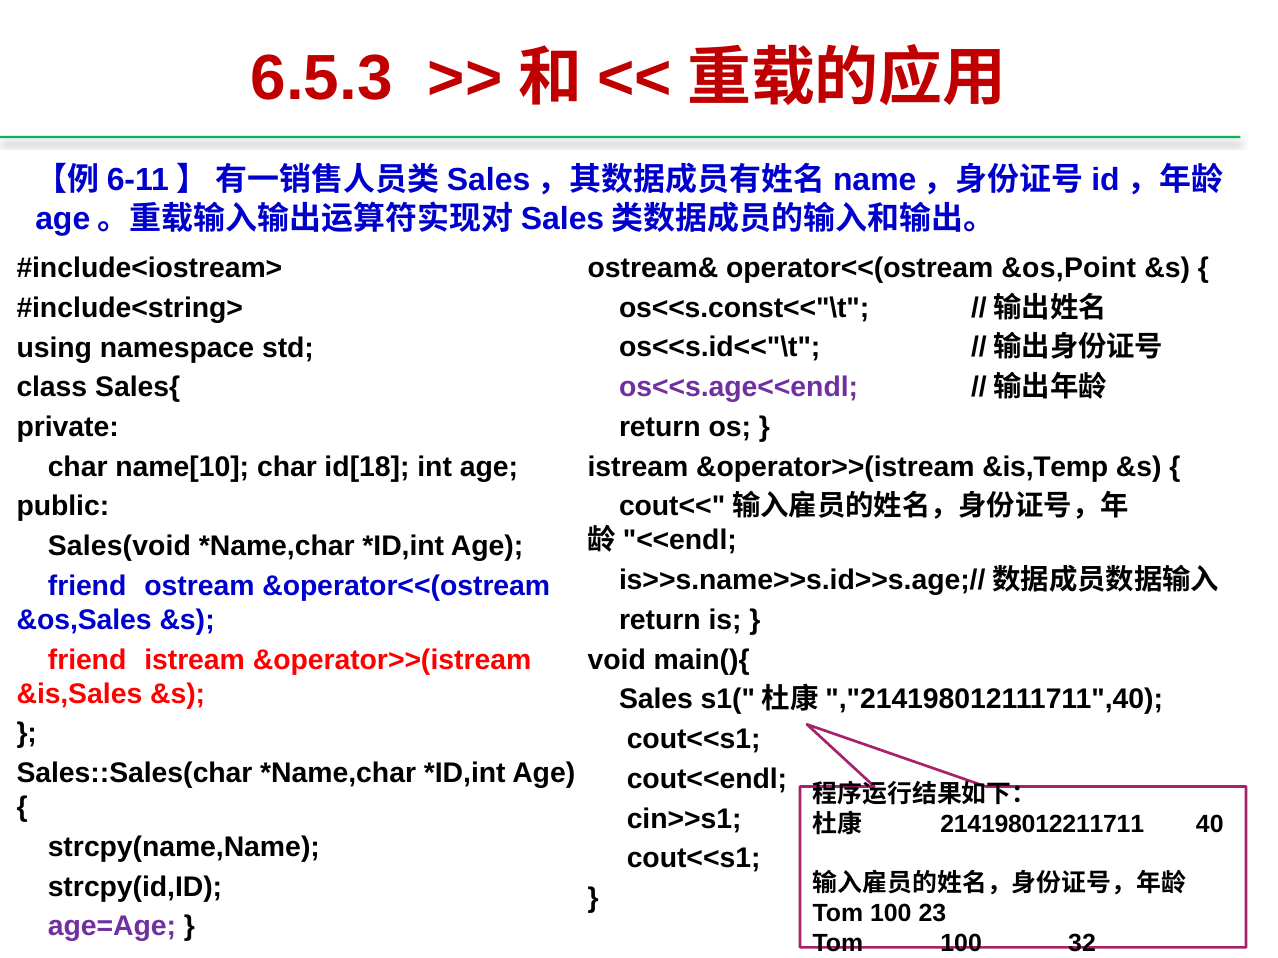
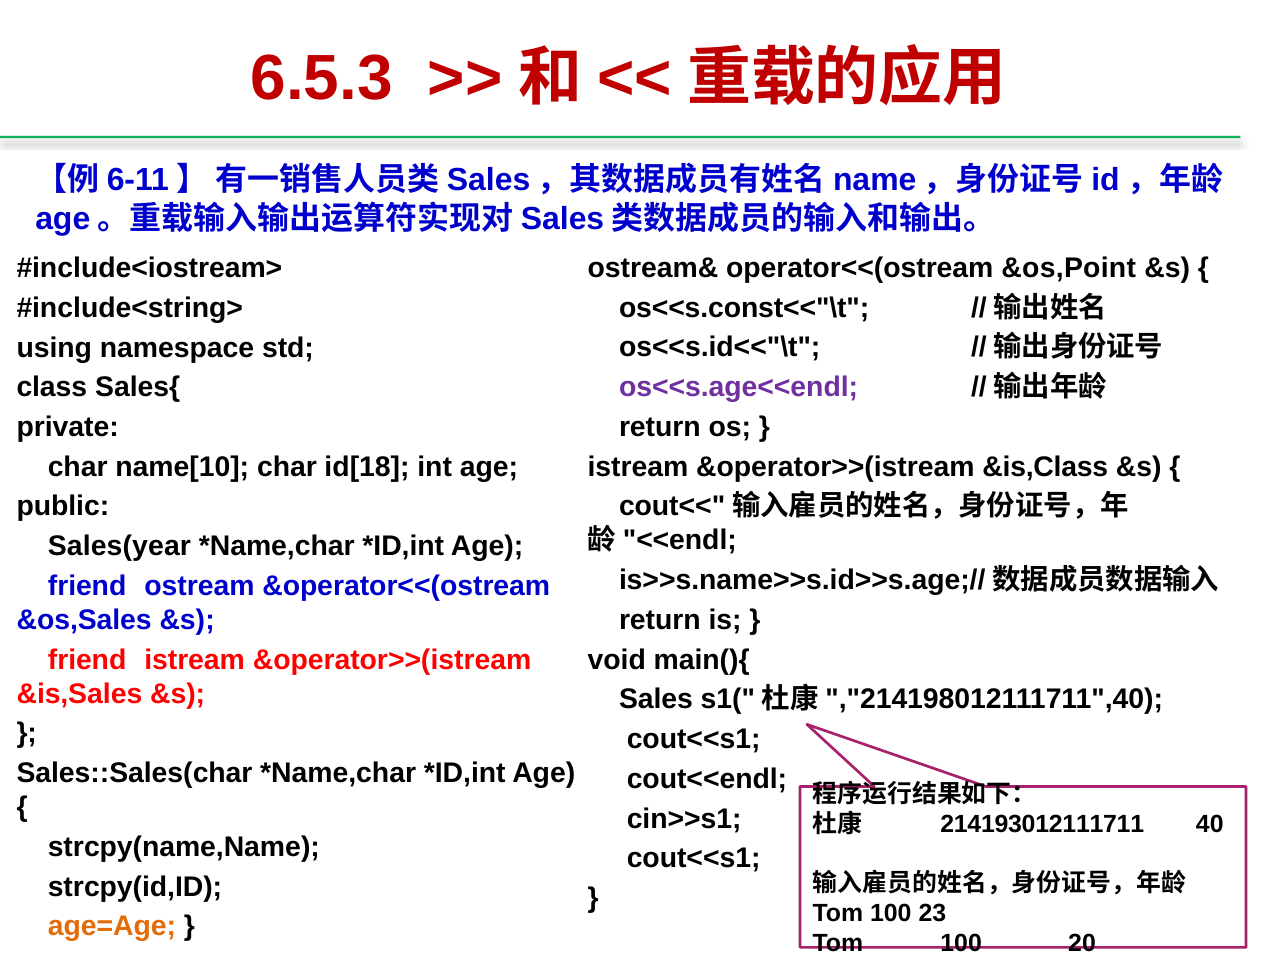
&is,Temp: &is,Temp -> &is,Class (1045, 467)
Sales(void: Sales(void -> Sales(year (119, 547)
214198012211711: 214198012211711 -> 214193012111711 (1042, 824)
age=Age colour: purple -> orange (112, 927)
32: 32 -> 20 (1082, 944)
